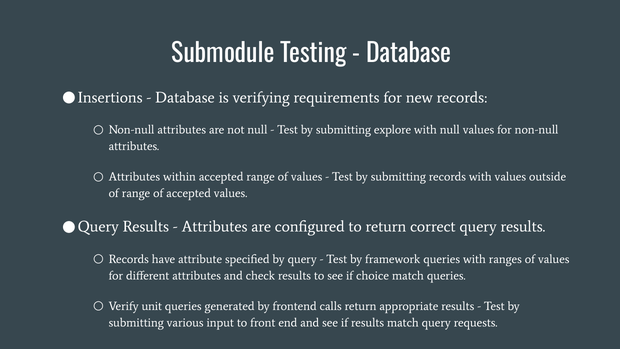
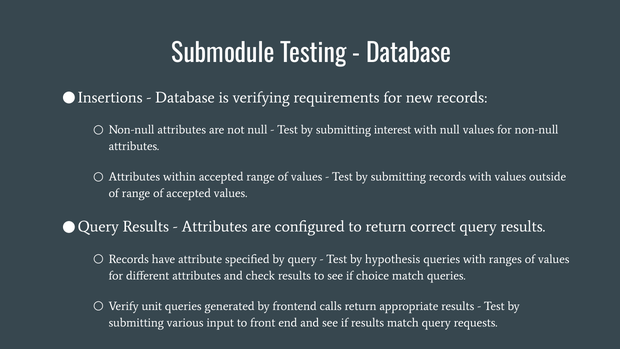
explore: explore -> interest (393, 130)
framework: framework -> hypothesis (393, 259)
